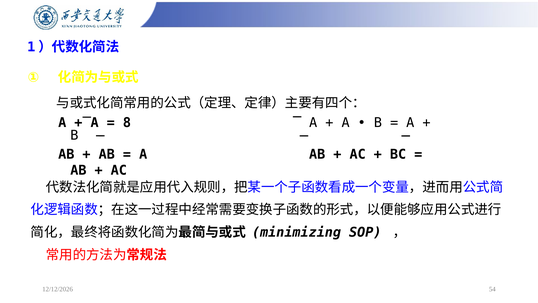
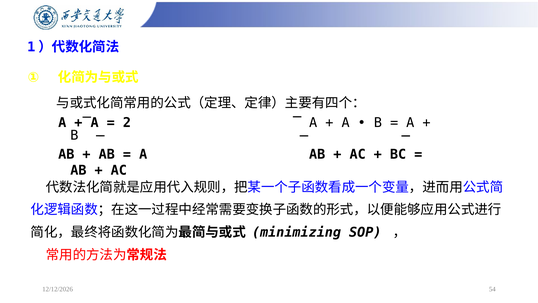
8: 8 -> 2 (127, 122)
